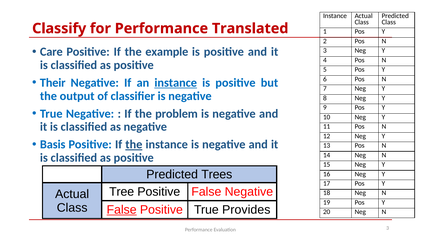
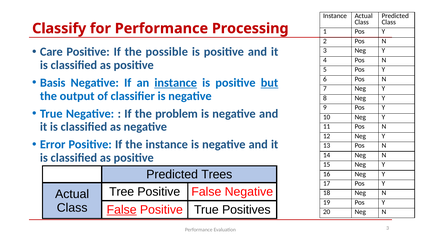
Translated: Translated -> Processing (250, 28)
example: example -> possible (167, 52)
Their: Their -> Basis (53, 83)
but underline: none -> present (270, 83)
Basis: Basis -> Error (53, 144)
the underline: present -> none (134, 144)
Provides: Provides -> Positives (246, 210)
